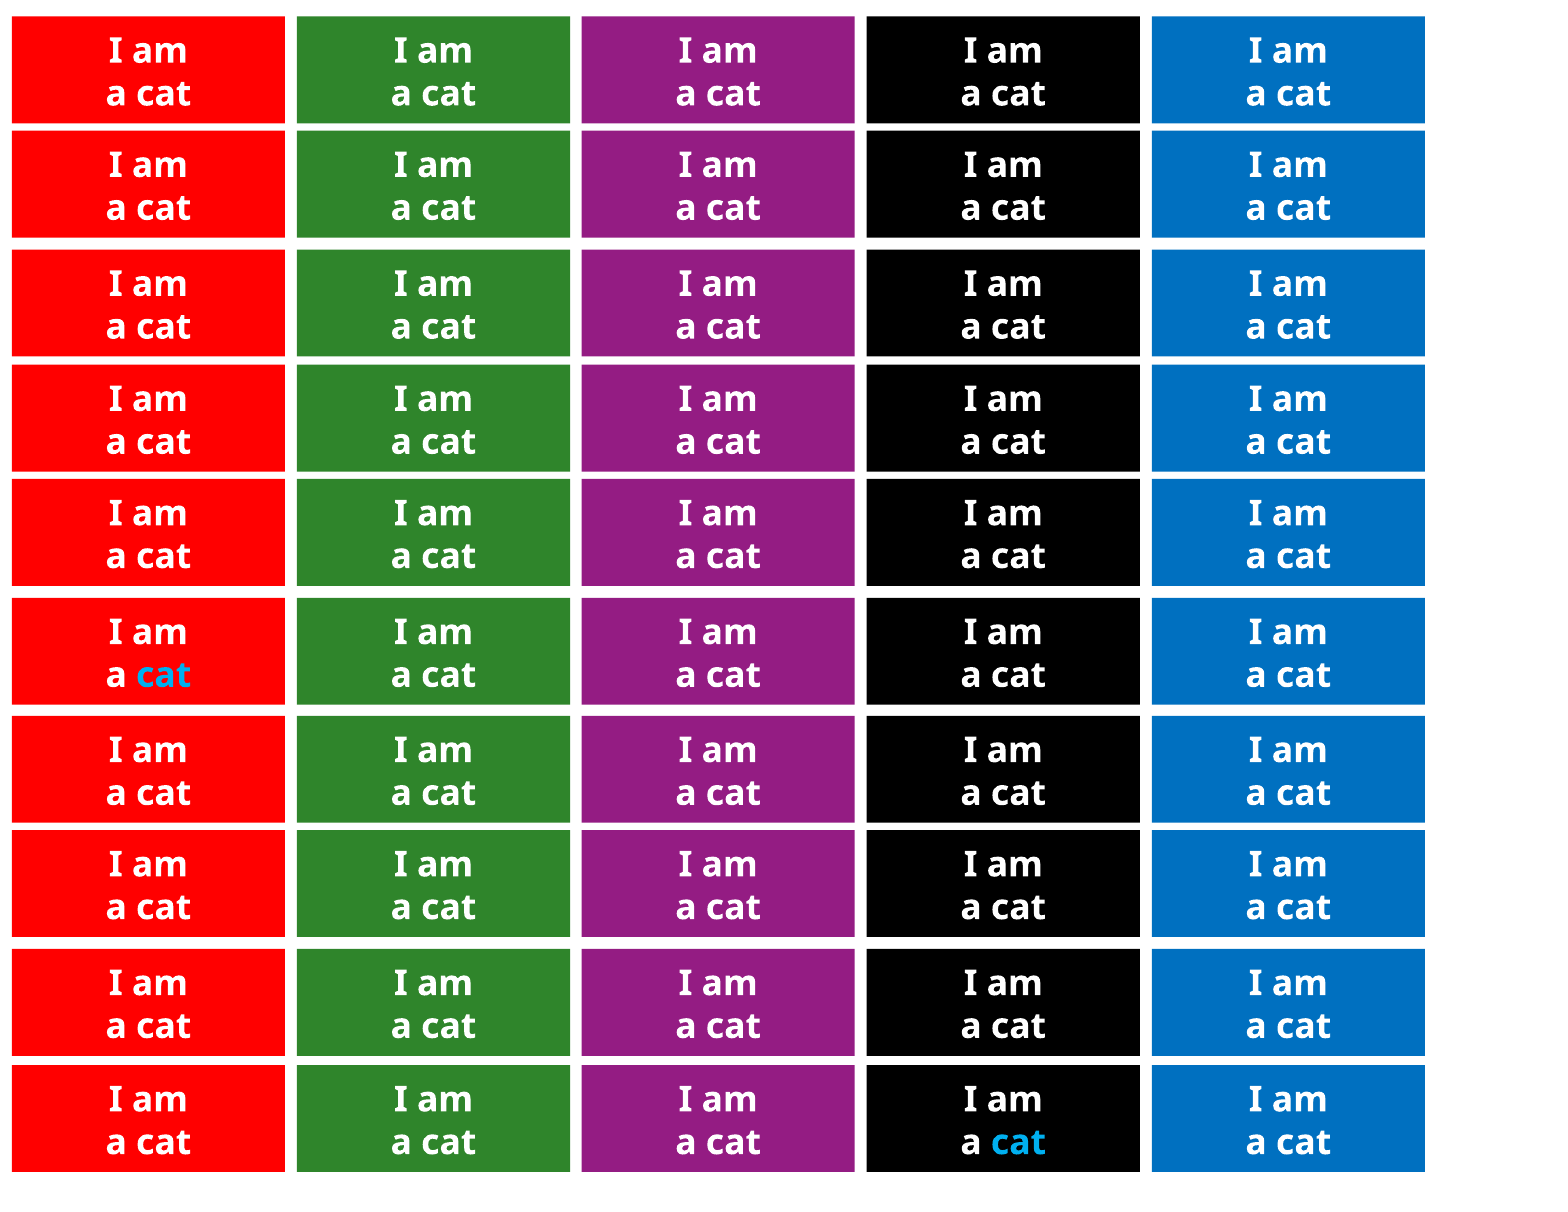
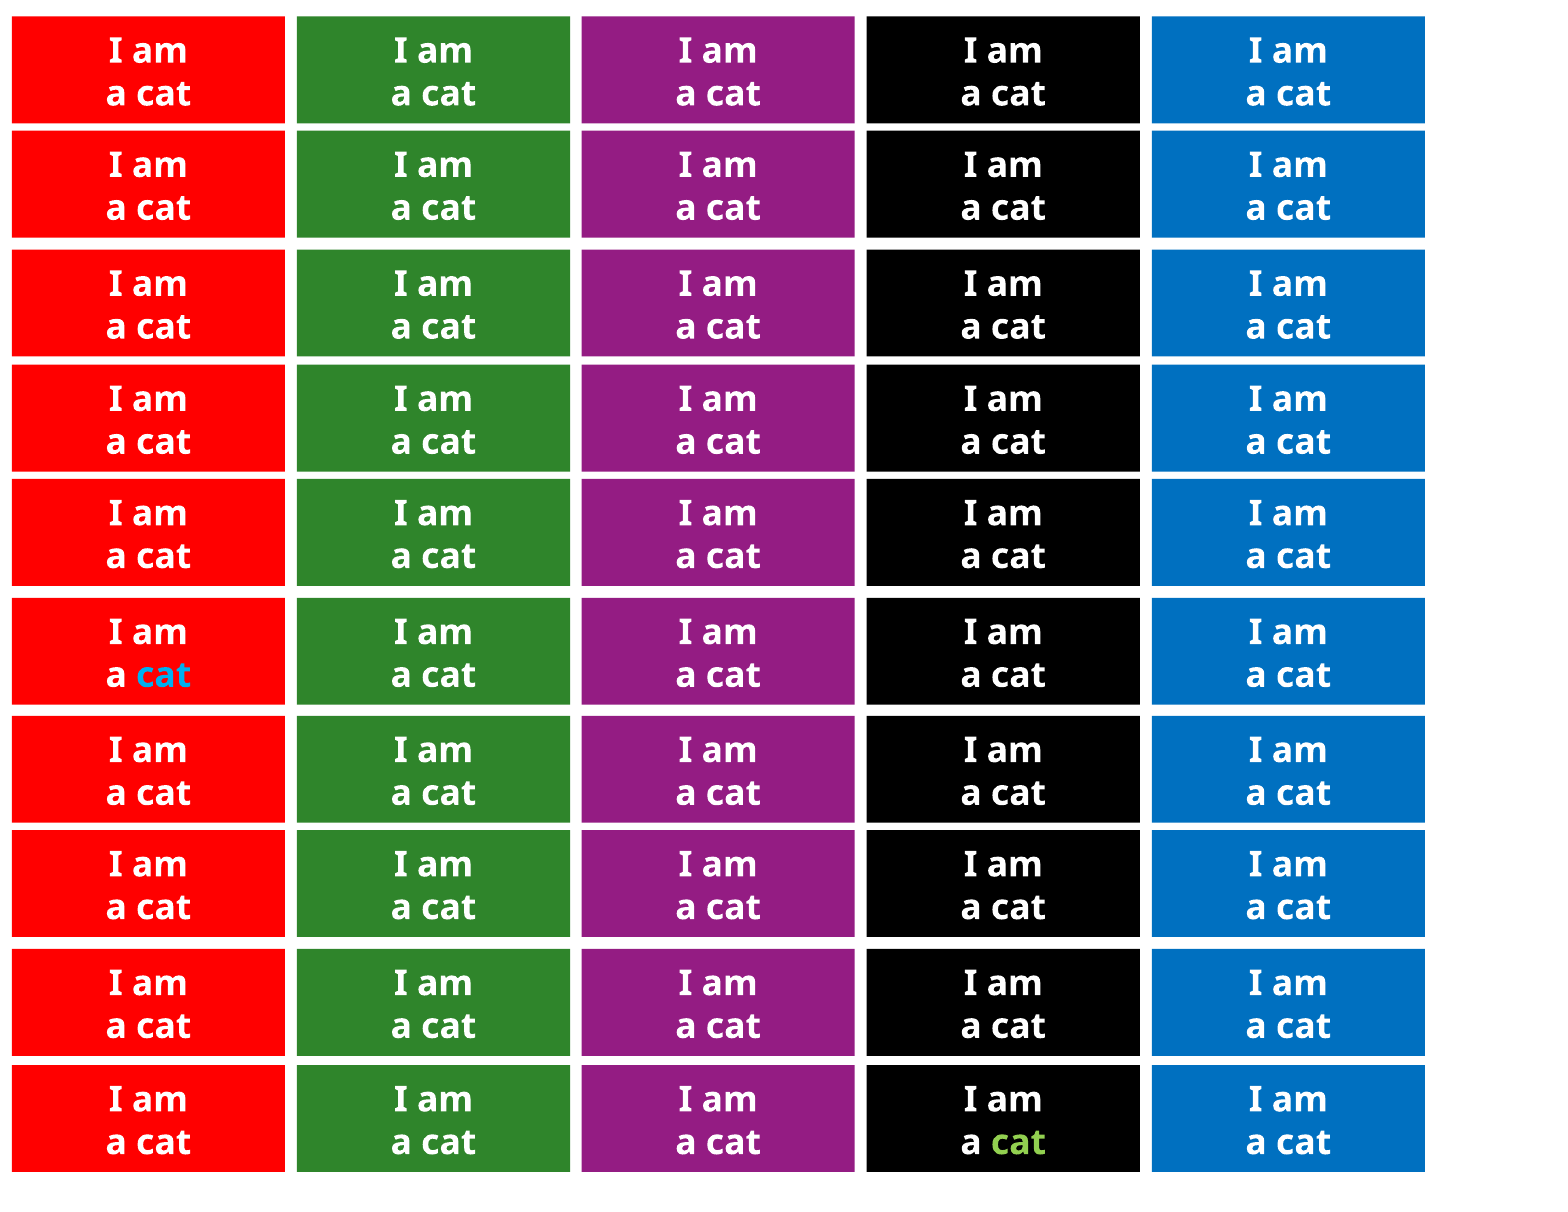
cat colour: light blue -> light green (1018, 1142)
